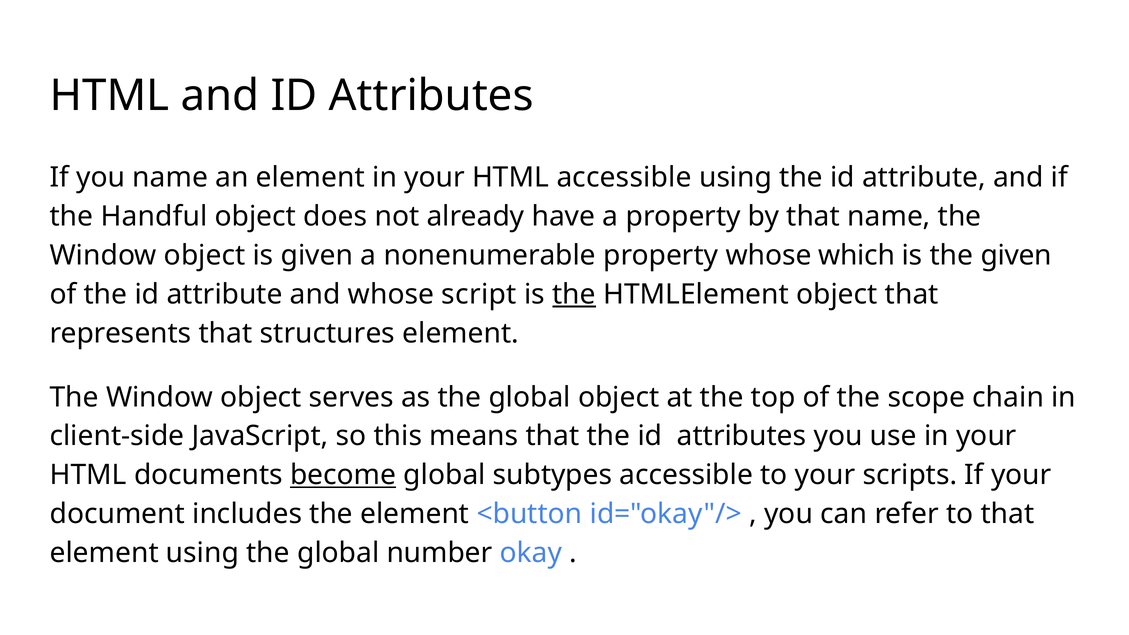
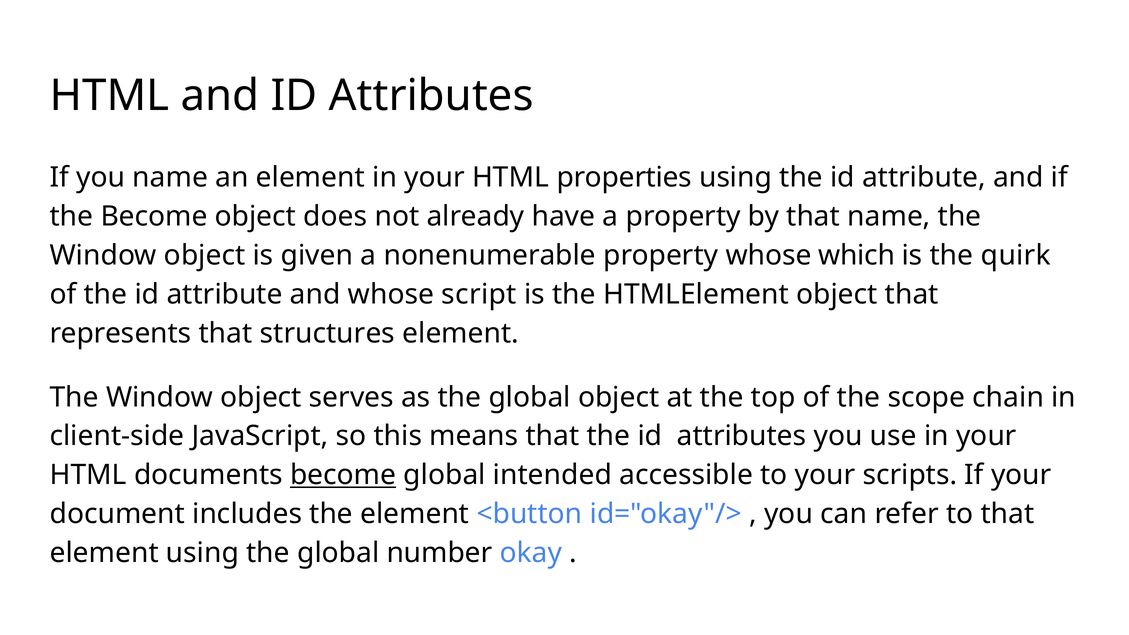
HTML accessible: accessible -> properties (624, 178)
the Handful: Handful -> Become (154, 216)
the given: given -> quirk (1016, 255)
the underline: present -> none (574, 294)
subtypes: subtypes -> intended (552, 475)
